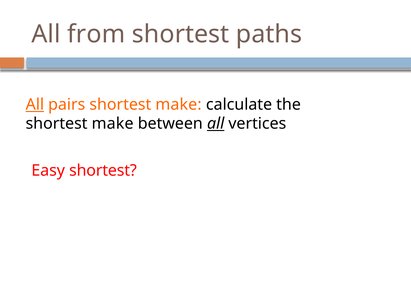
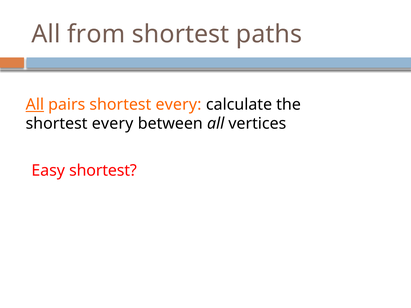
pairs shortest make: make -> every (179, 105)
make: make -> every (113, 124)
all underline: present -> none (216, 124)
